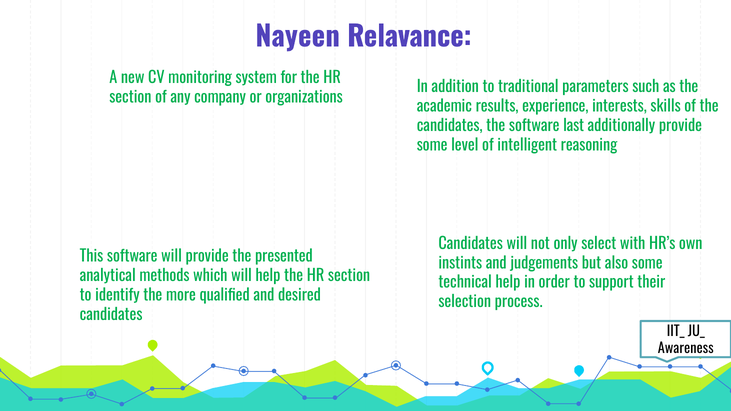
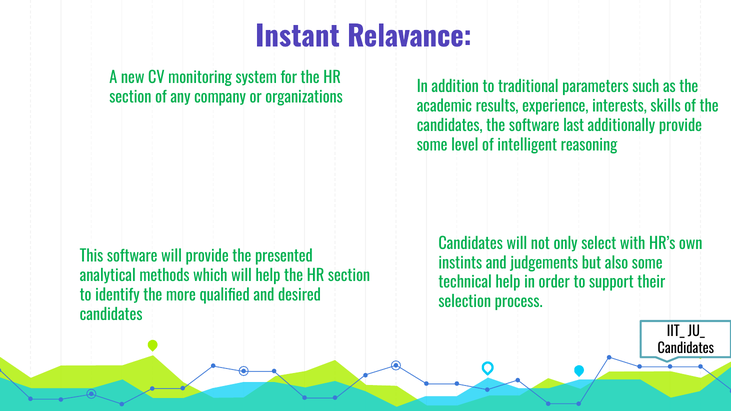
Nayeen: Nayeen -> Instant (298, 37)
Awareness: Awareness -> Candidates (686, 349)
